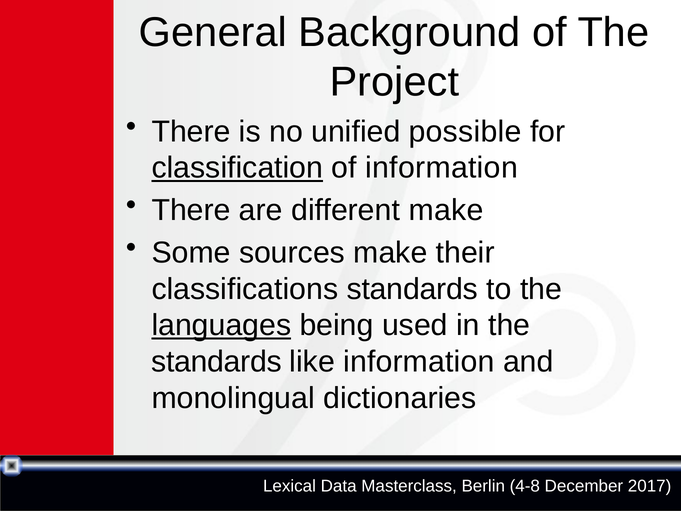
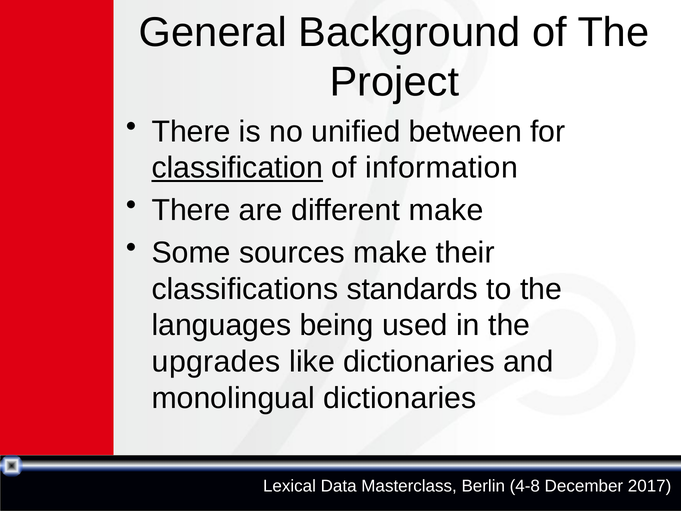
possible: possible -> between (465, 132)
languages underline: present -> none (221, 325)
standards: standards -> upgrades (216, 362)
like information: information -> dictionaries (419, 362)
